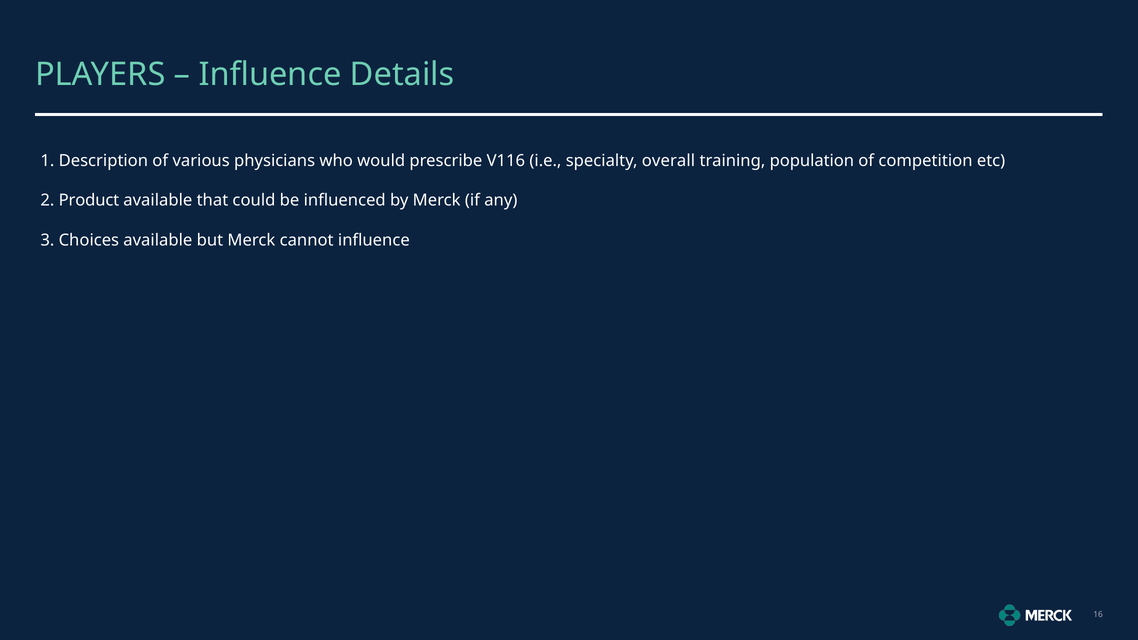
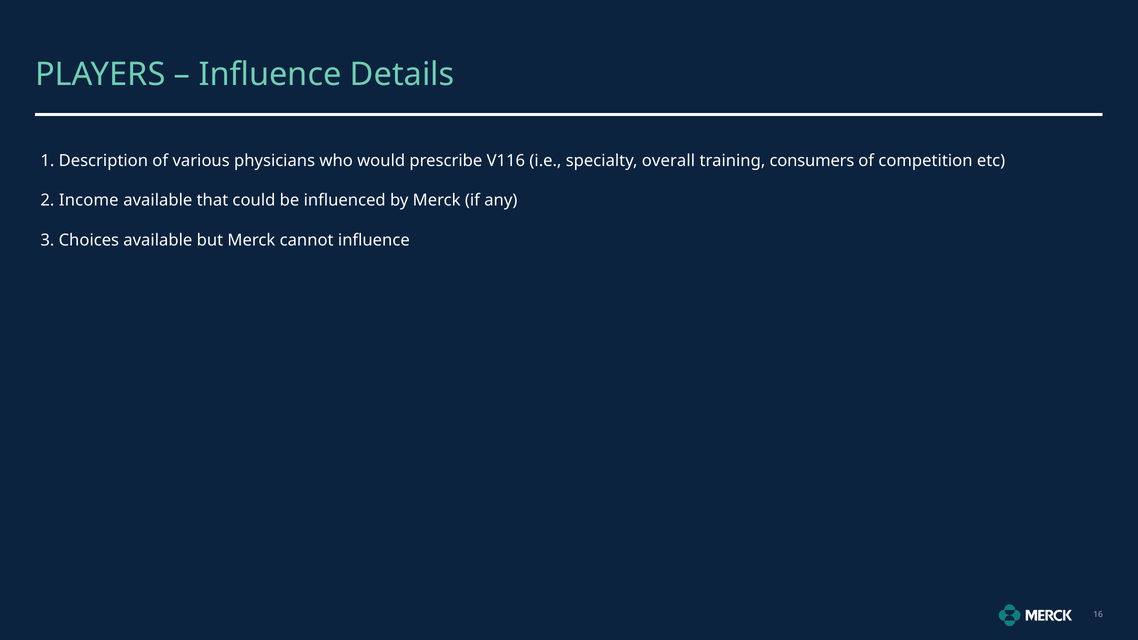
population: population -> consumers (812, 161)
Product: Product -> Income (89, 201)
